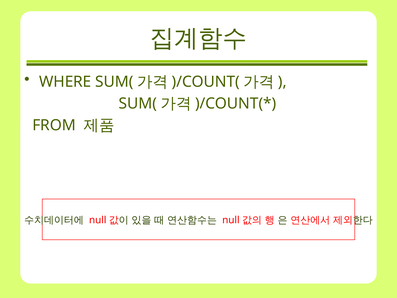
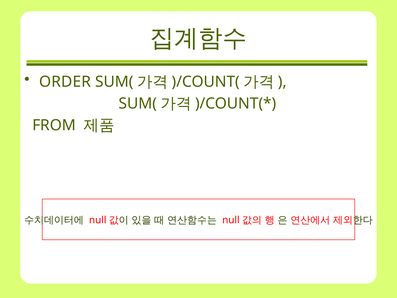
WHERE: WHERE -> ORDER (65, 82)
